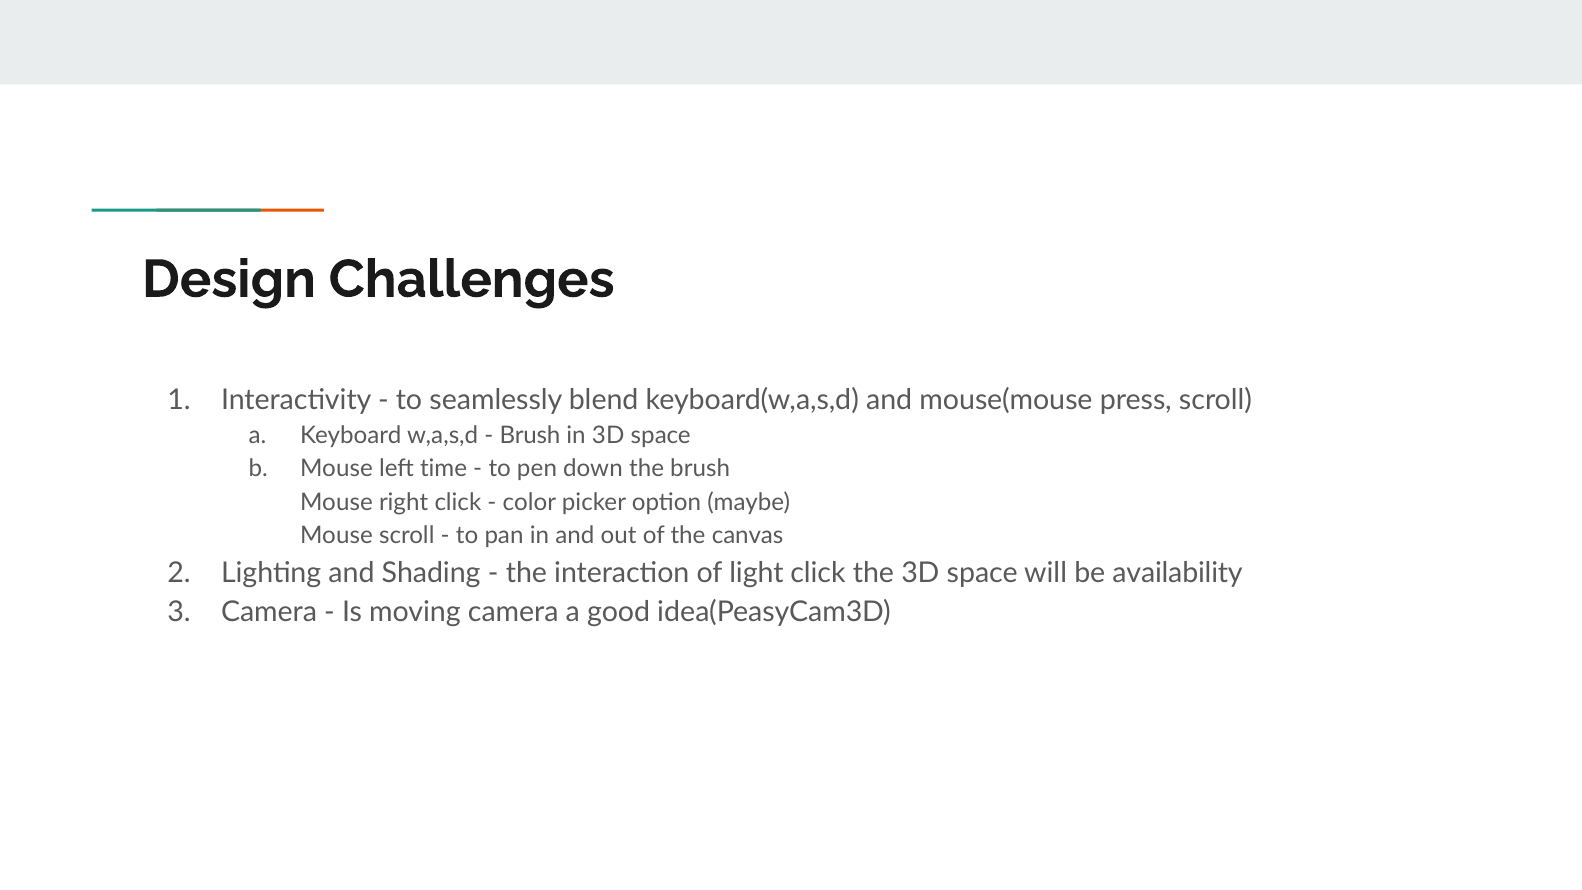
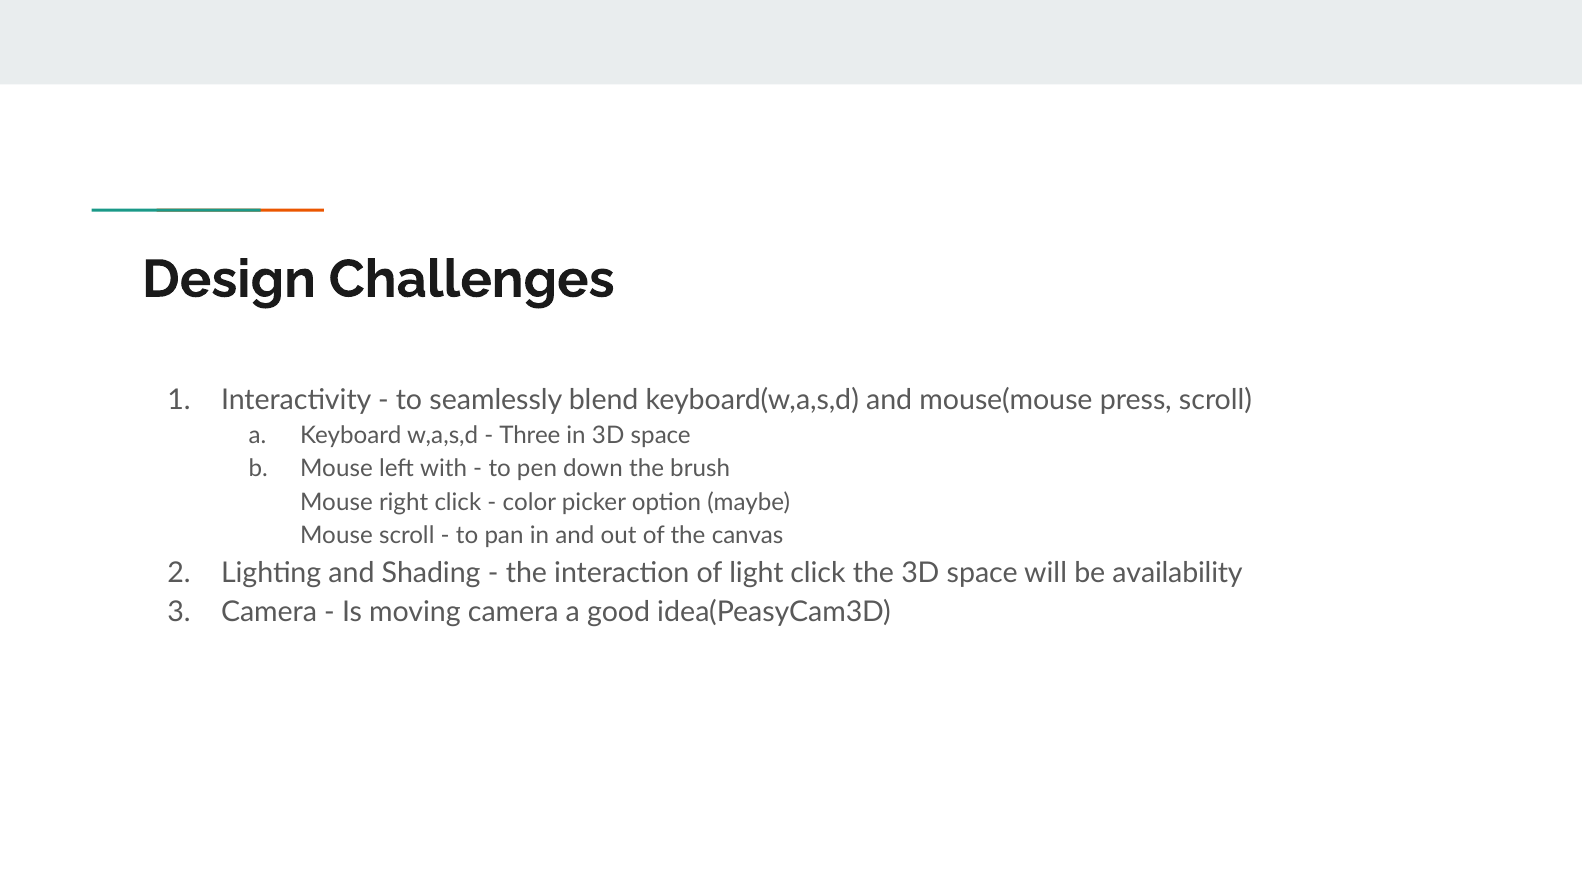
Brush: Brush -> Three (530, 435)
time: time -> with (444, 469)
